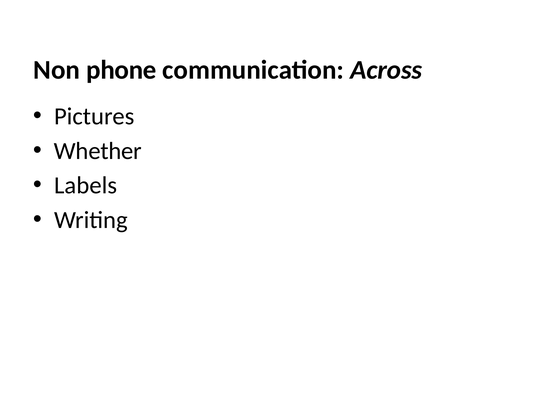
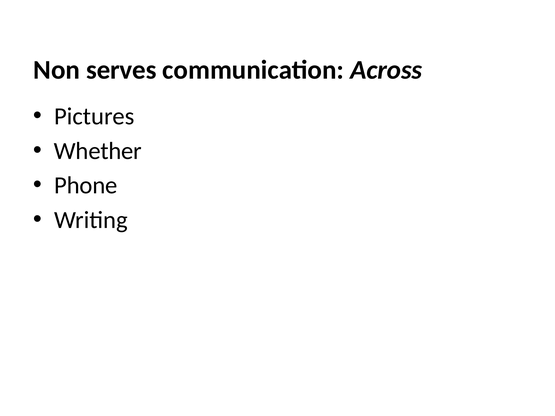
phone: phone -> serves (121, 70)
Labels: Labels -> Phone (86, 186)
